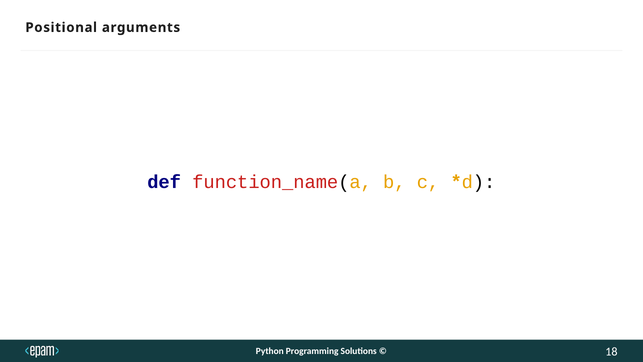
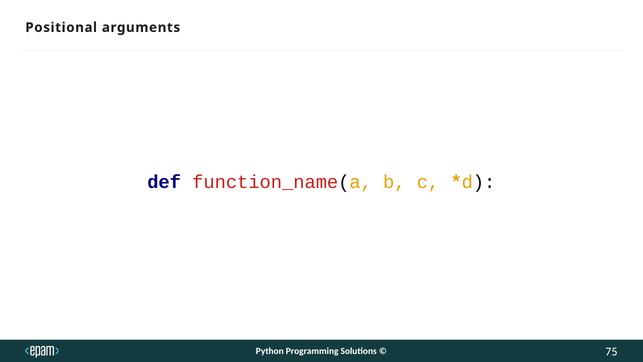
18: 18 -> 75 (611, 351)
